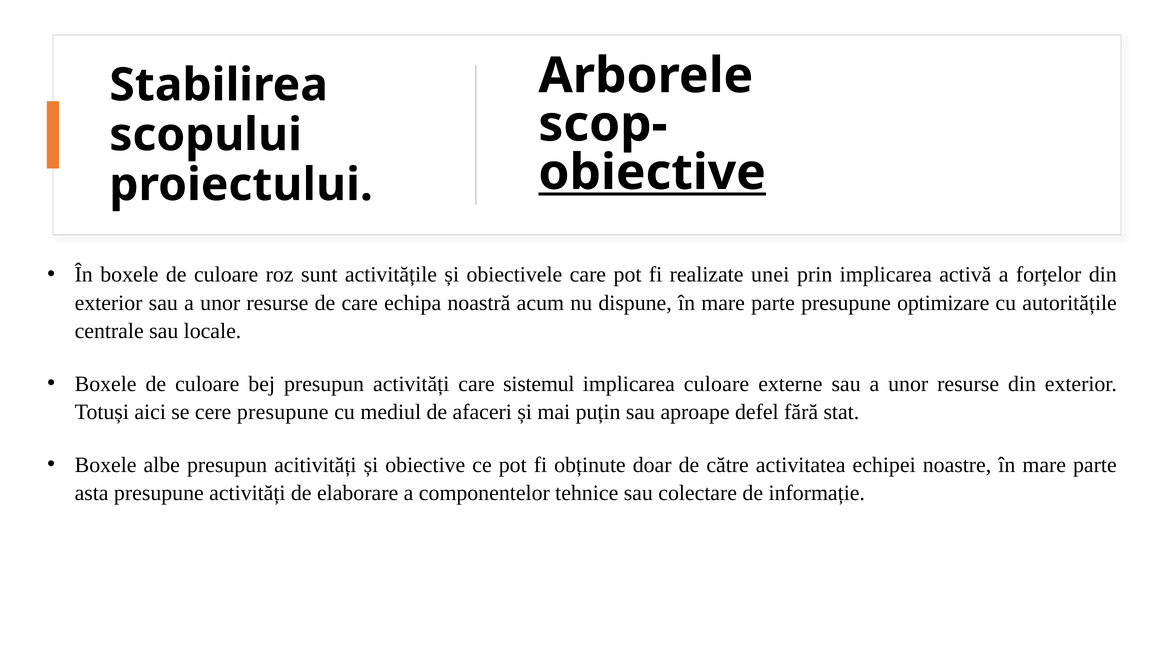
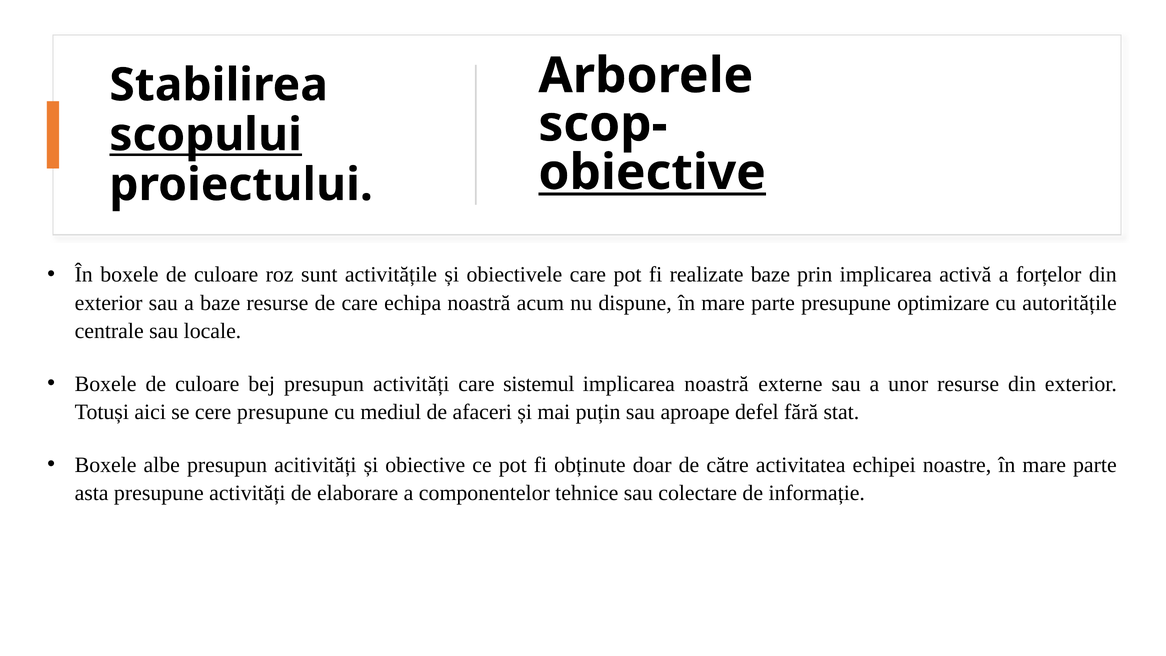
scopului underline: none -> present (206, 135)
realizate unei: unei -> baze (770, 275)
exterior sau a unor: unor -> baze (220, 303)
implicarea culoare: culoare -> noastră (716, 384)
